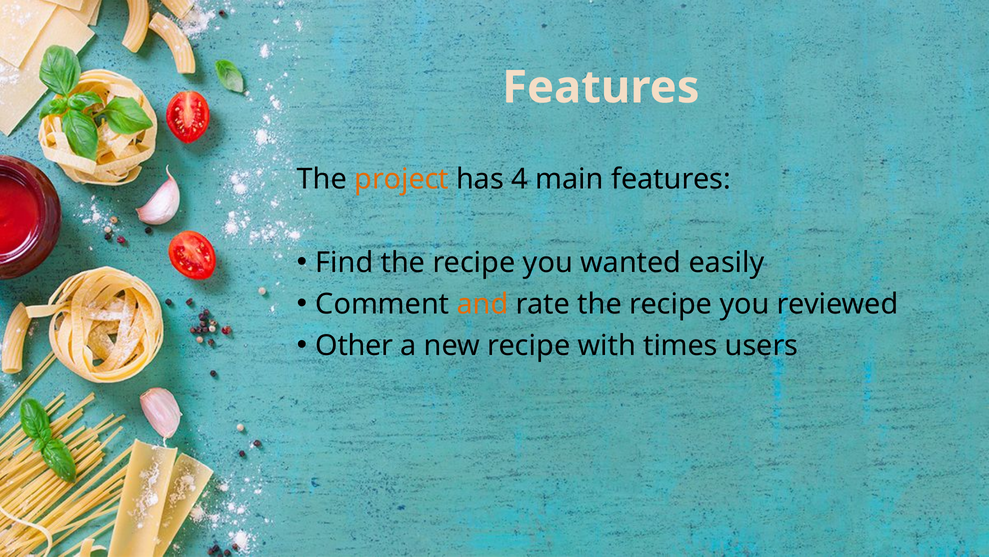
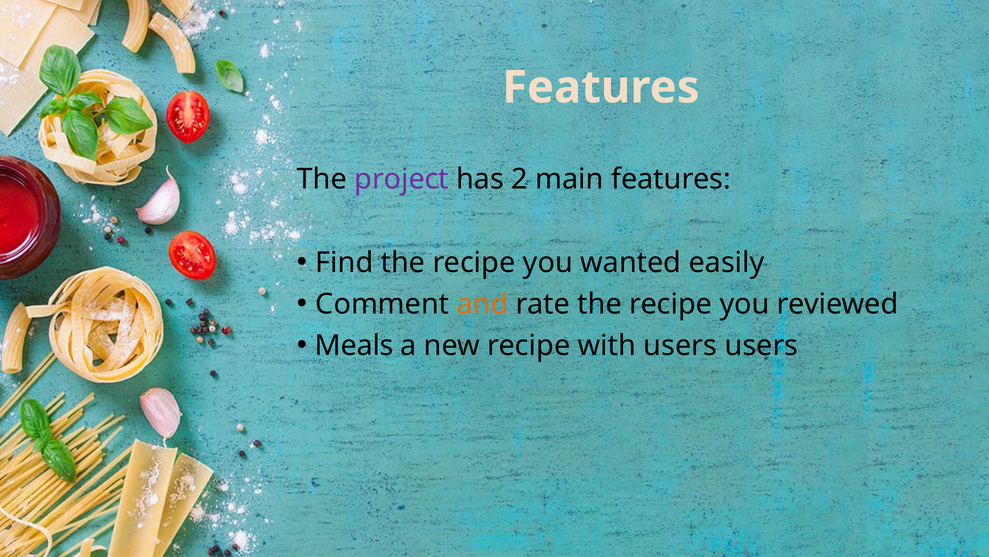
project colour: orange -> purple (402, 179)
4: 4 -> 2 (520, 179)
Other: Other -> Meals (354, 345)
with times: times -> users (680, 345)
